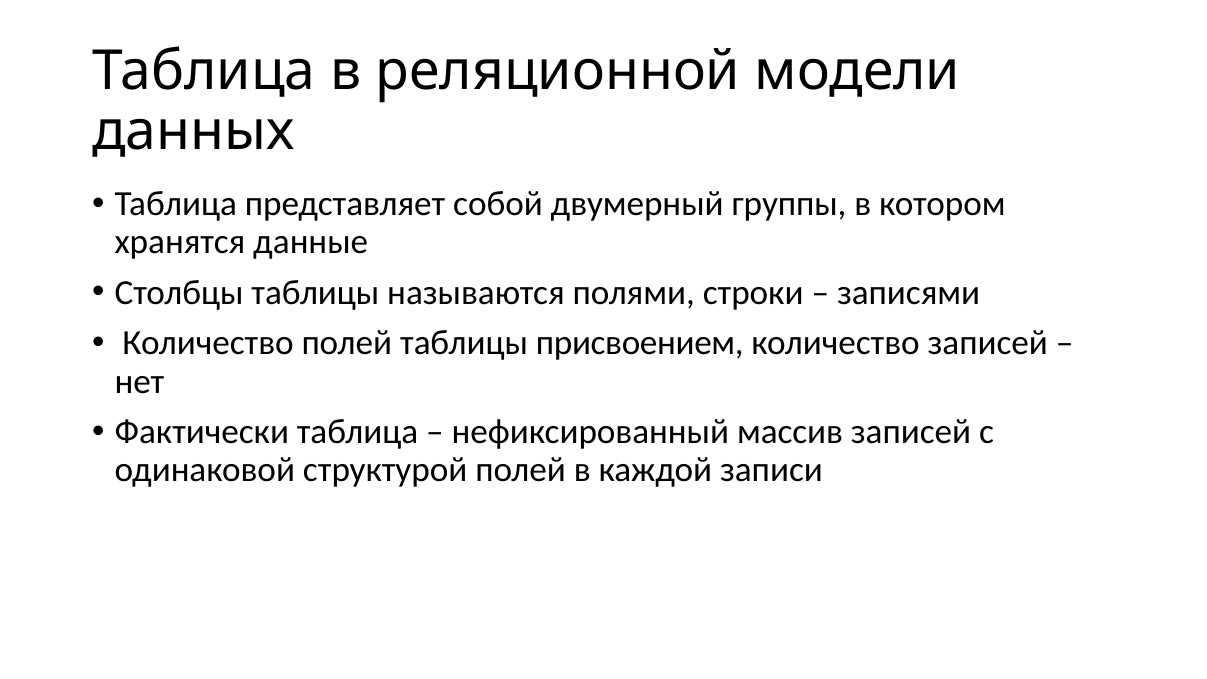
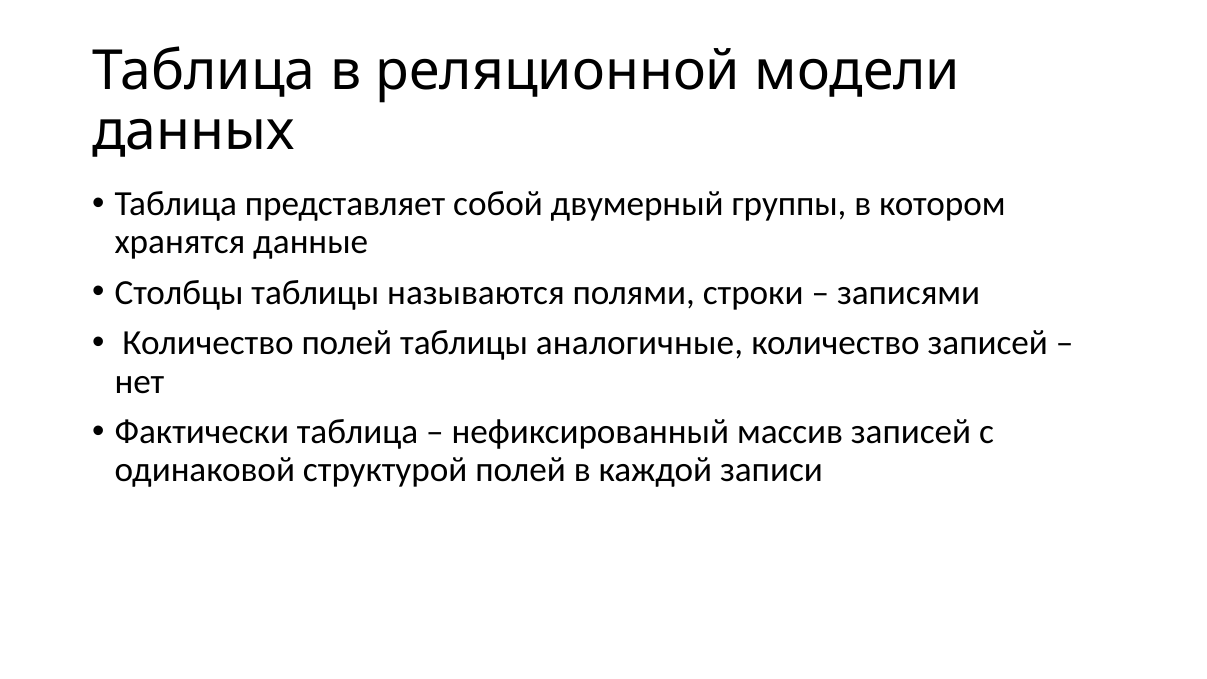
присвоением: присвоением -> аналогичные (640, 343)
